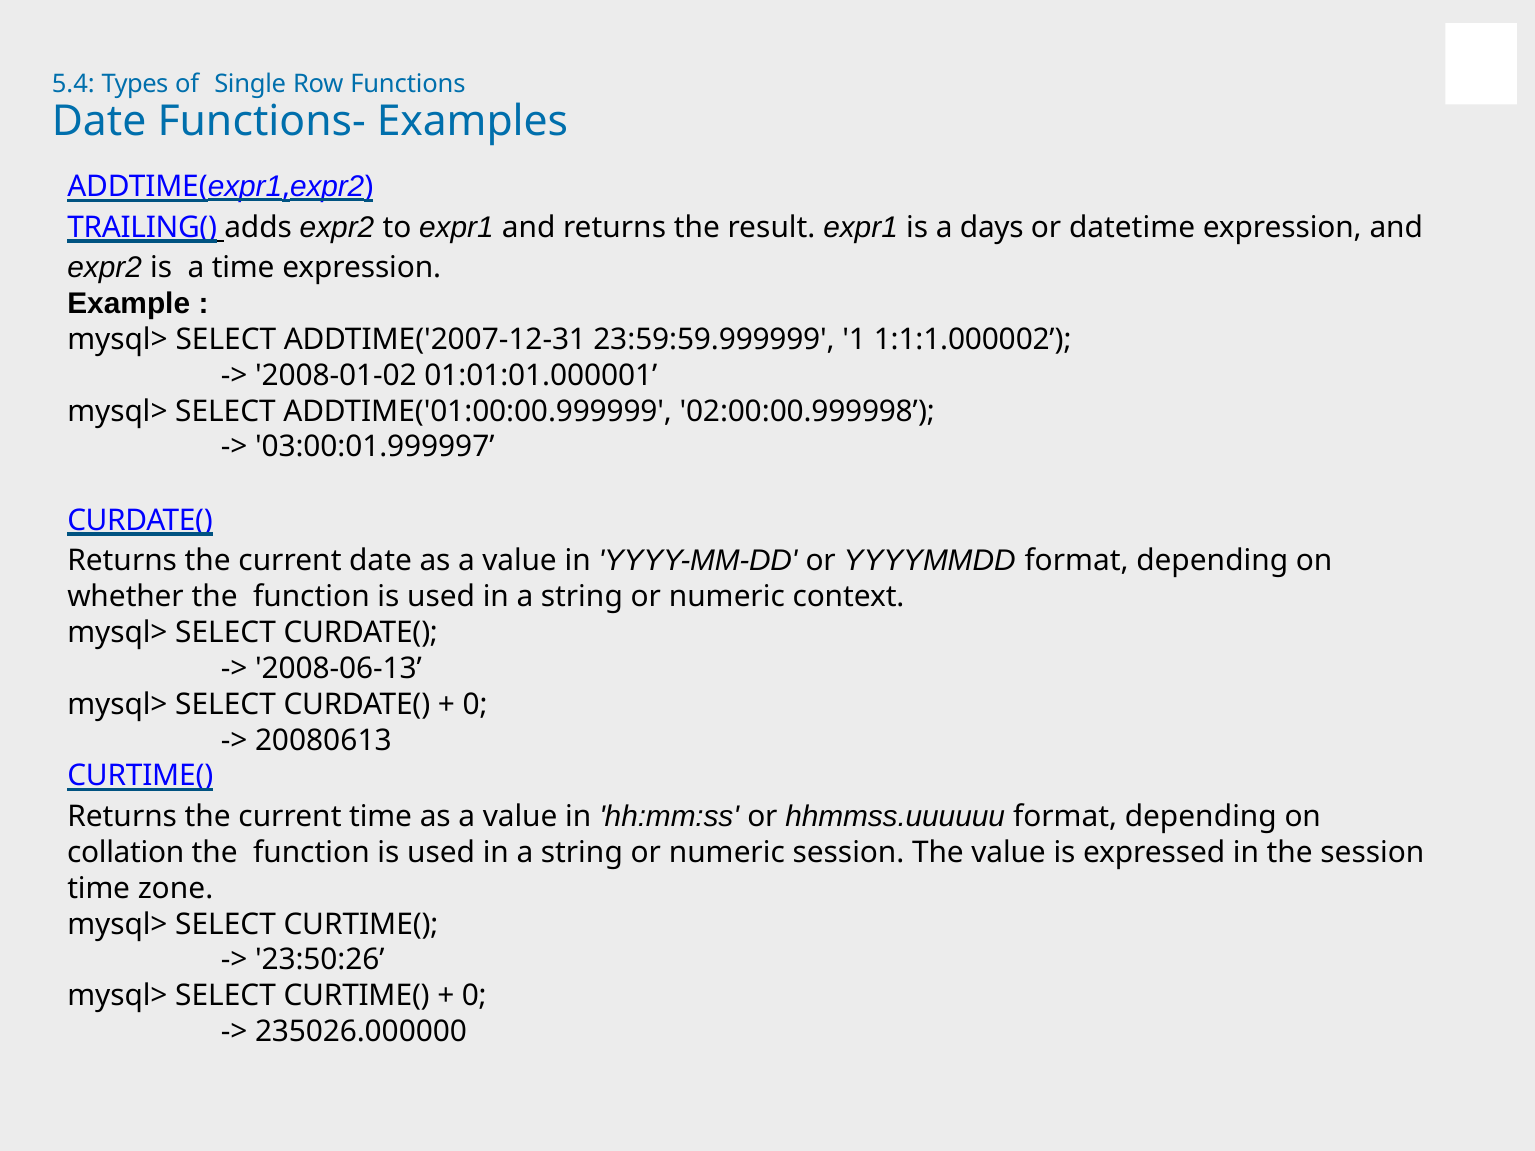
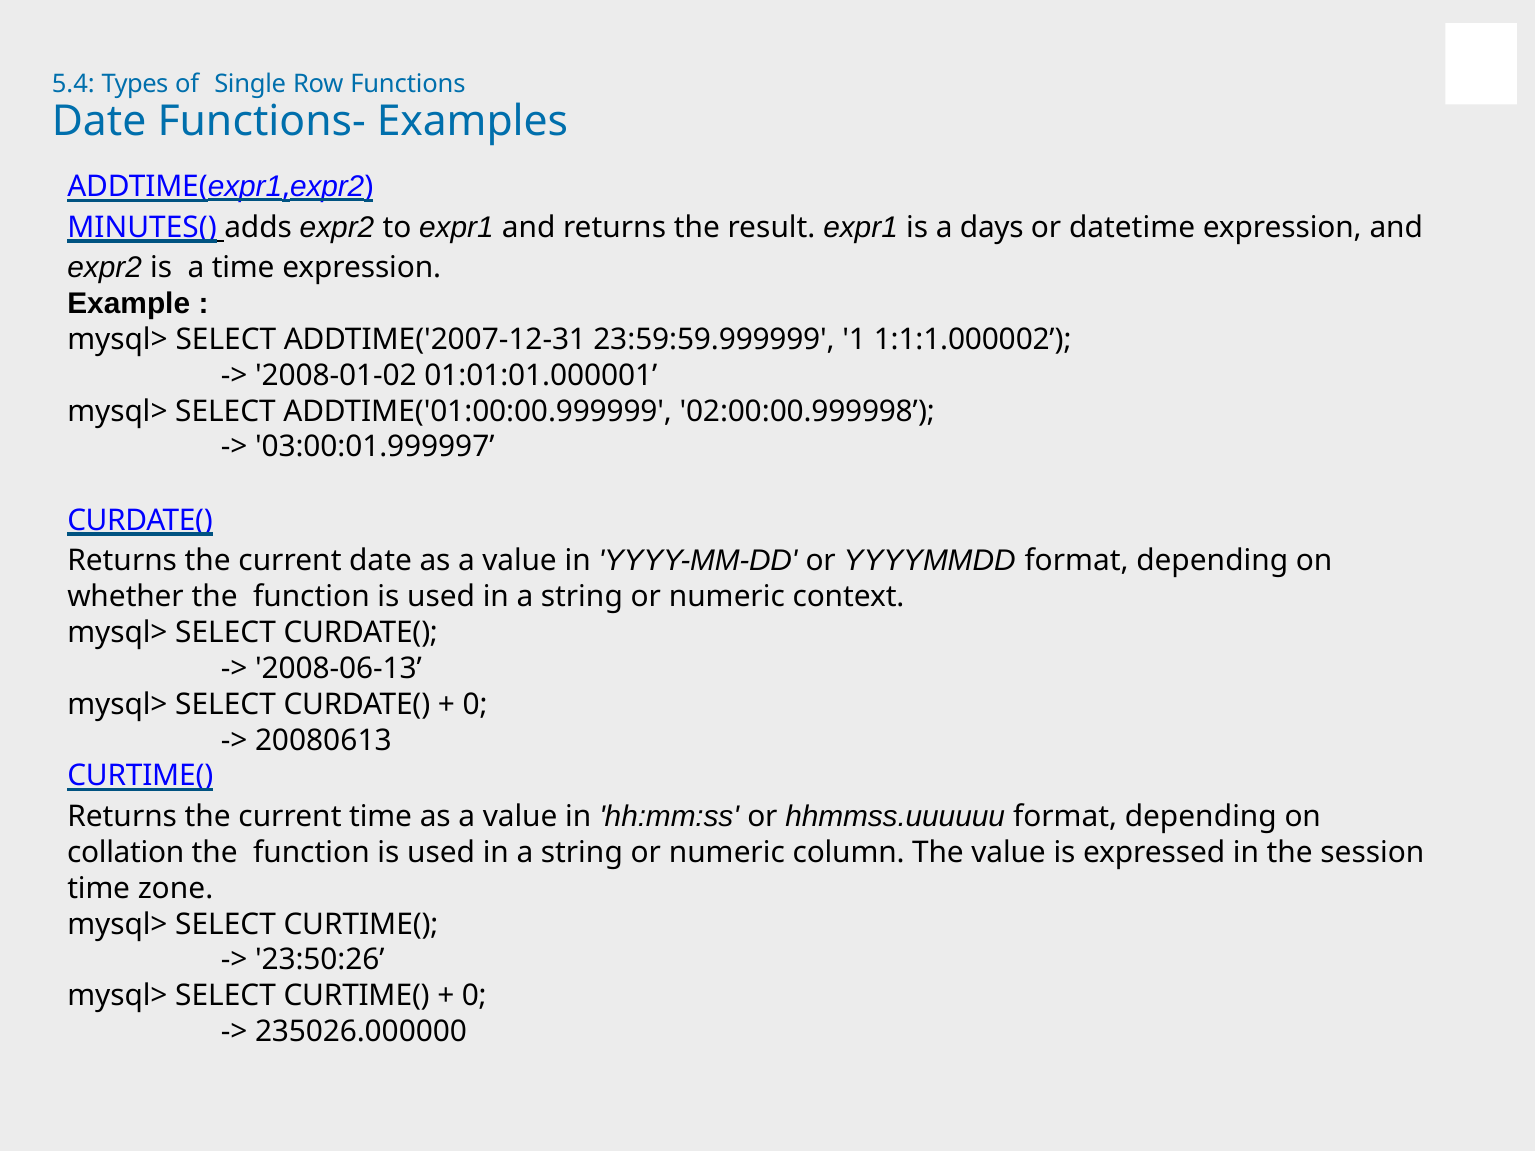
TRAILING(: TRAILING( -> MINUTES( (142, 227)
numeric session: session -> column (849, 853)
